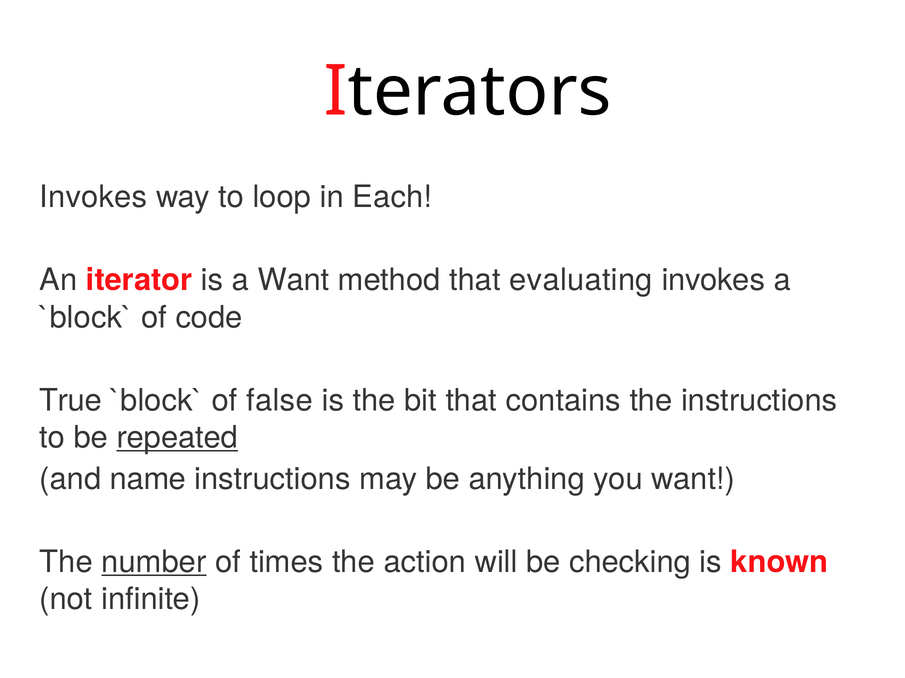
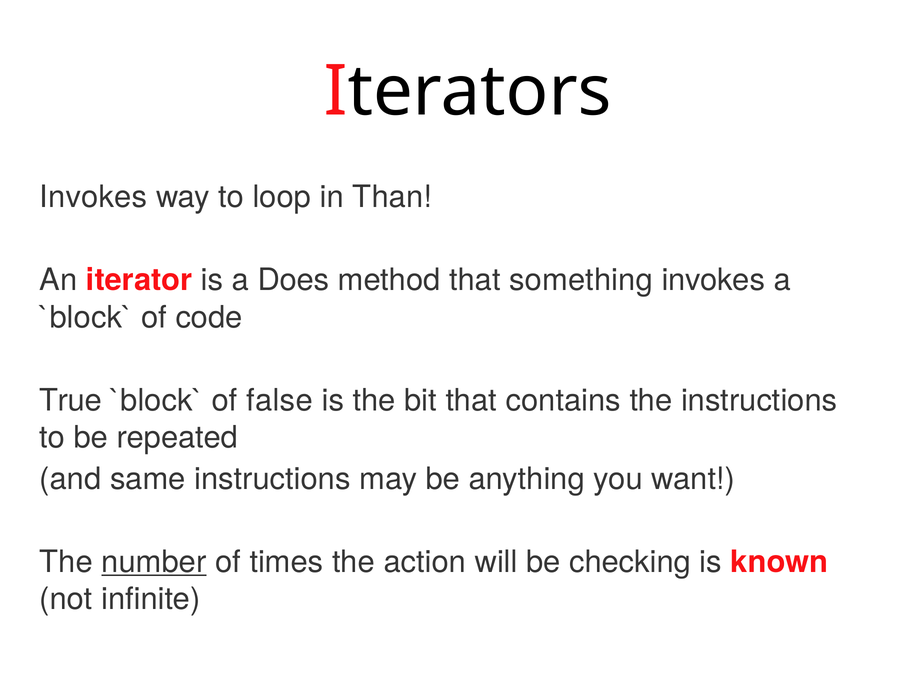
Each: Each -> Than (392, 198)
a Want: Want -> Does (293, 281)
evaluating: evaluating -> something (581, 281)
repeated underline: present -> none (177, 438)
name: name -> same (148, 479)
